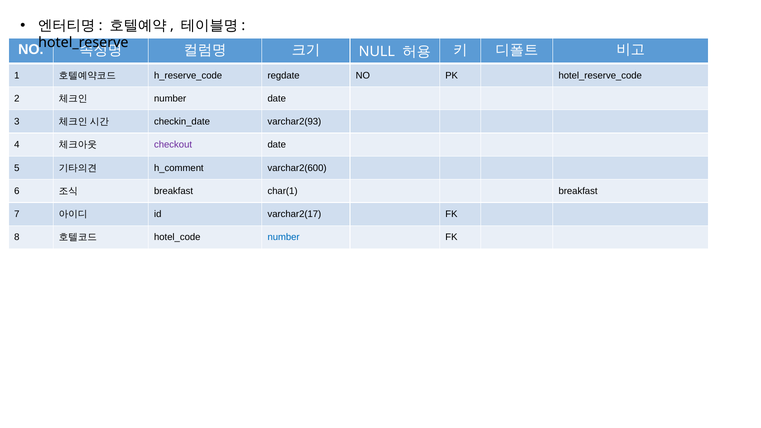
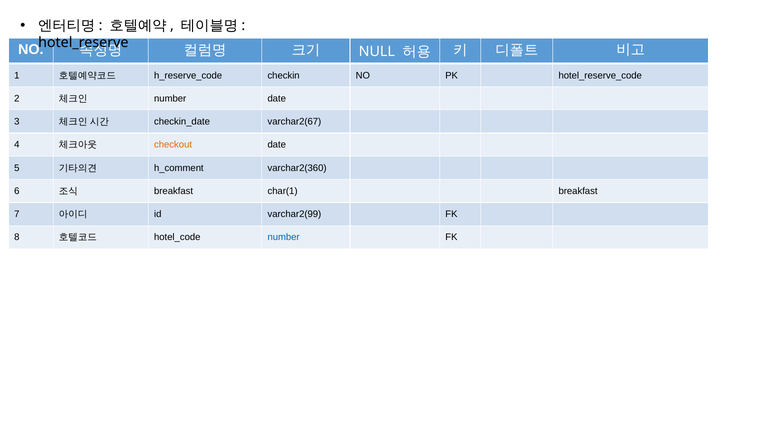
regdate: regdate -> checkin (284, 75)
varchar2(93: varchar2(93 -> varchar2(67 (294, 122)
checkout colour: purple -> orange (173, 145)
varchar2(600: varchar2(600 -> varchar2(360 (297, 168)
varchar2(17: varchar2(17 -> varchar2(99 (294, 214)
